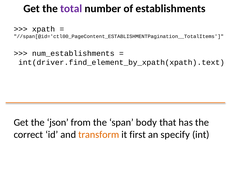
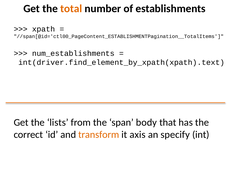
total colour: purple -> orange (71, 9)
json: json -> lists (58, 123)
first: first -> axis (138, 135)
